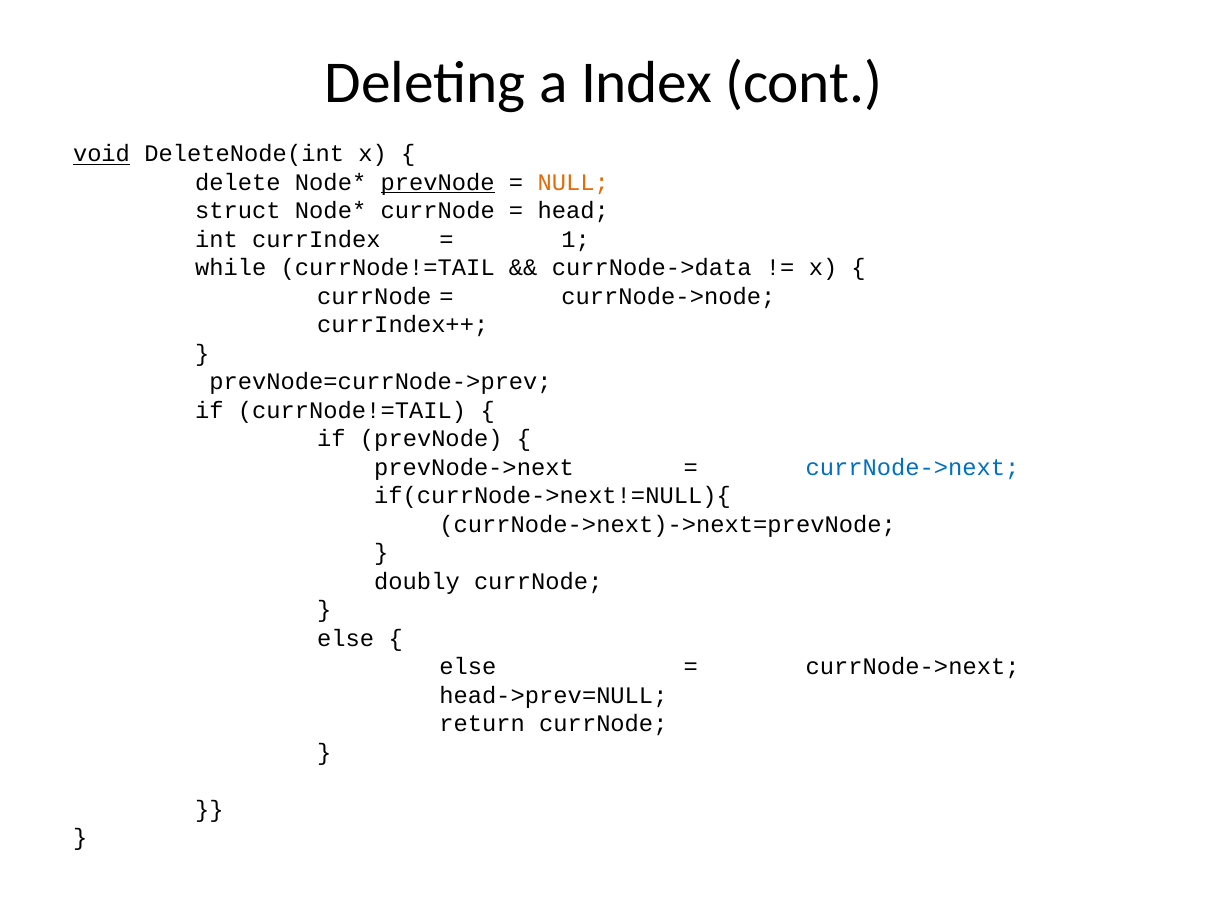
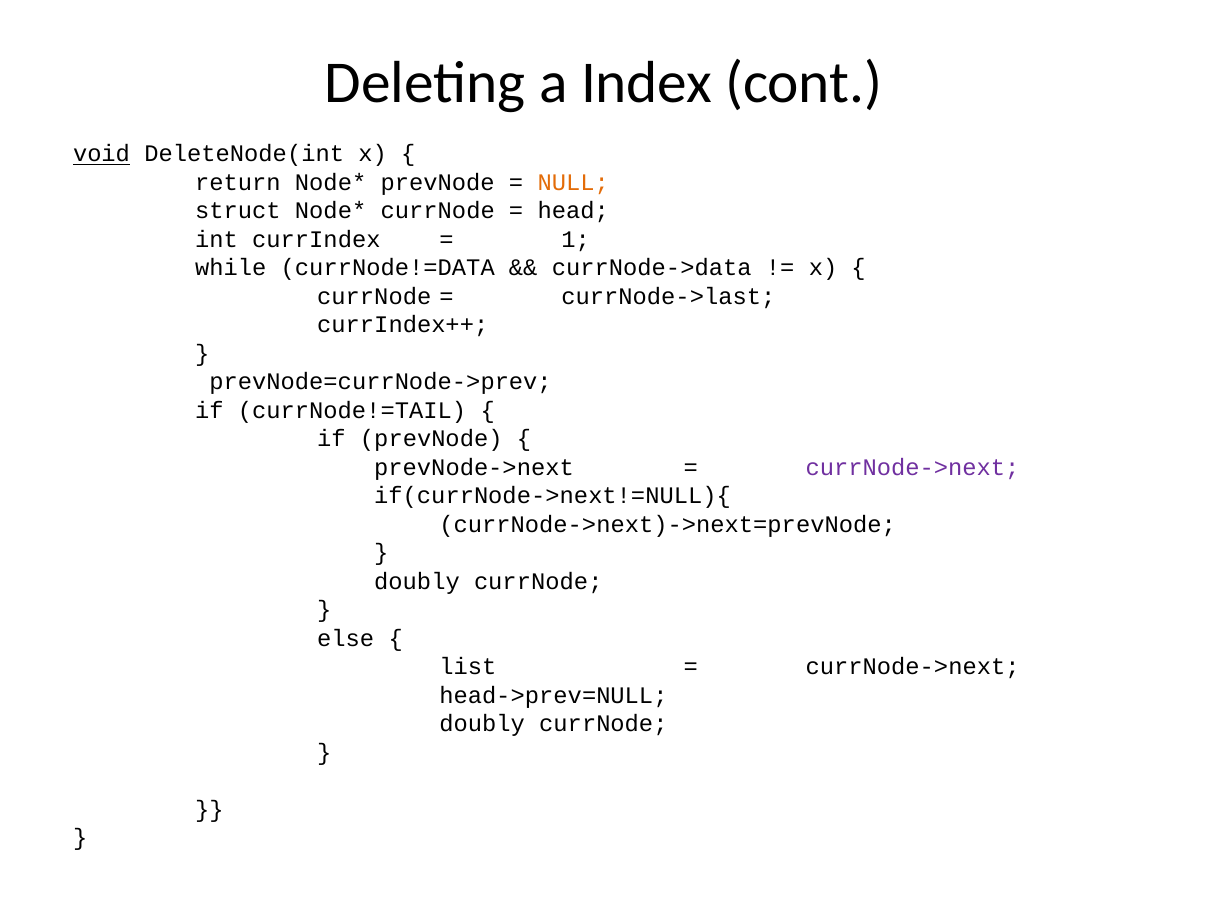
delete: delete -> return (238, 183)
prevNode underline: present -> none (438, 183)
while currNode!=TAIL: currNode!=TAIL -> currNode!=DATA (388, 268)
currNode->node: currNode->node -> currNode->last (668, 297)
currNode->next colour: blue -> purple (913, 468)
else: else -> list (468, 667)
return: return -> doubly (482, 724)
